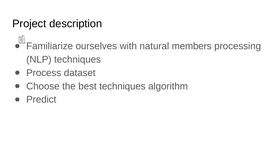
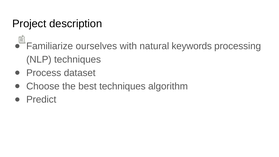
members: members -> keywords (192, 46)
